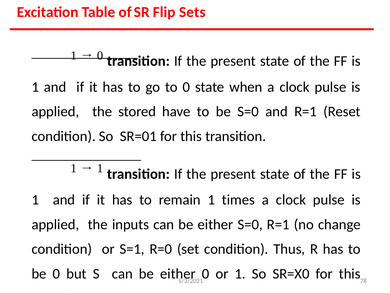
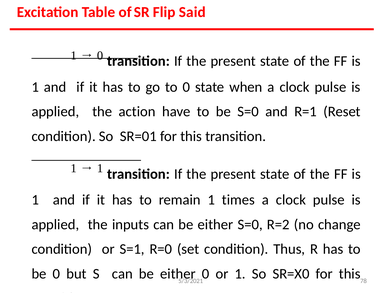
Sets: Sets -> Said (192, 12)
stored: stored -> action (137, 111)
S=0 R=1: R=1 -> R=2 (278, 224)
